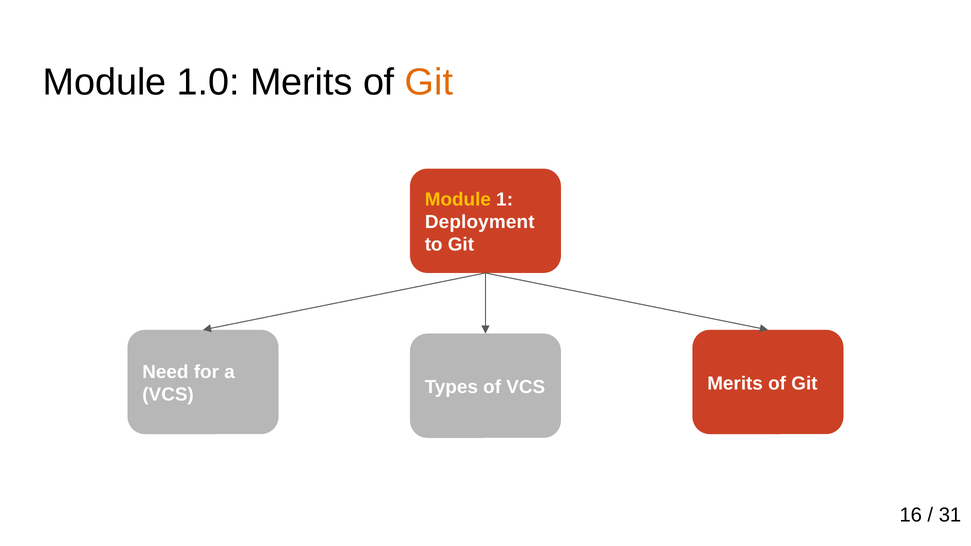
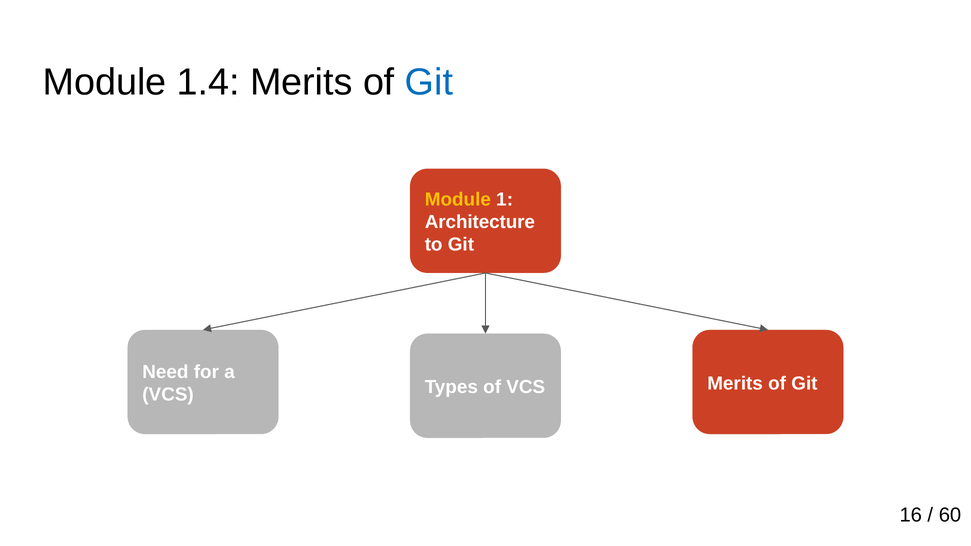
1.0: 1.0 -> 1.4 (208, 82)
Git colour: orange -> blue (429, 82)
Deployment: Deployment -> Architecture (480, 222)
31: 31 -> 60 (950, 515)
